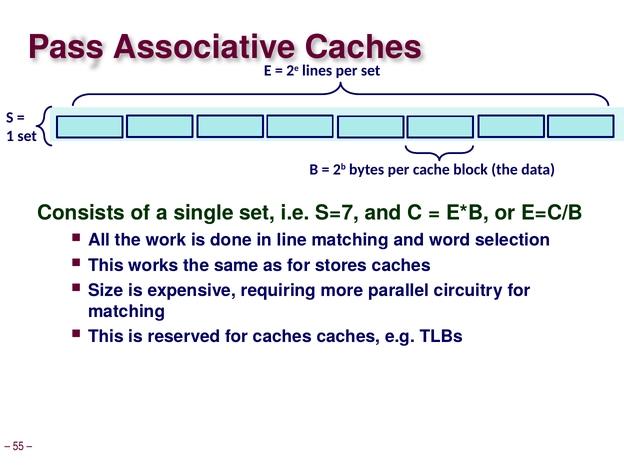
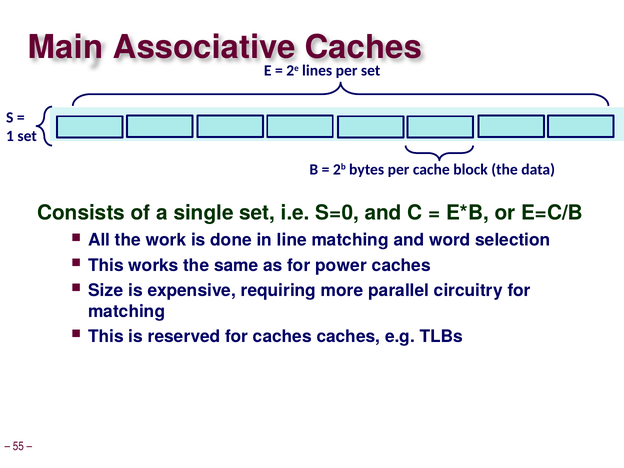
Pass: Pass -> Main (65, 47)
S=7: S=7 -> S=0 (337, 213)
stores: stores -> power (341, 265)
